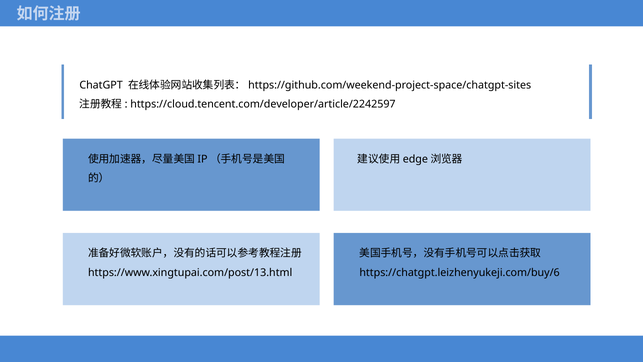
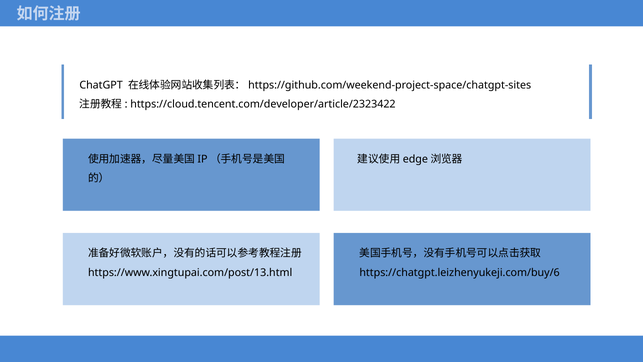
https://cloud.tencent.com/developer/article/2242597: https://cloud.tencent.com/developer/article/2242597 -> https://cloud.tencent.com/developer/article/2323422 (263, 104)
